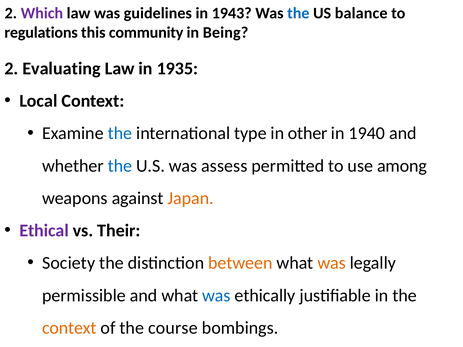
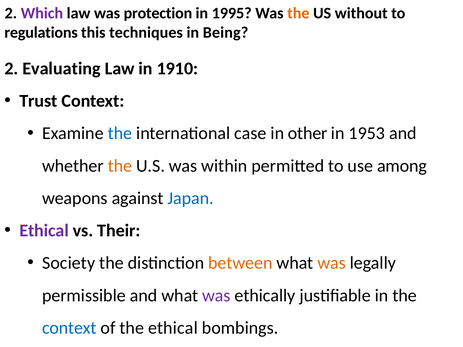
guidelines: guidelines -> protection (158, 13)
1943: 1943 -> 1995 (232, 13)
the colour: blue -> orange (298, 13)
balance: balance -> without (361, 13)
community: community -> techniques (146, 33)
1935: 1935 -> 1910 (177, 69)
Local: Local -> Trust (38, 101)
type: type -> case (250, 133)
1940: 1940 -> 1953 (367, 133)
the colour: blue -> orange (120, 166)
assess: assess -> within (224, 166)
Japan colour: orange -> blue (191, 198)
was colour: blue -> purple (216, 296)
context colour: orange -> blue (69, 328)
the course: course -> ethical (173, 328)
